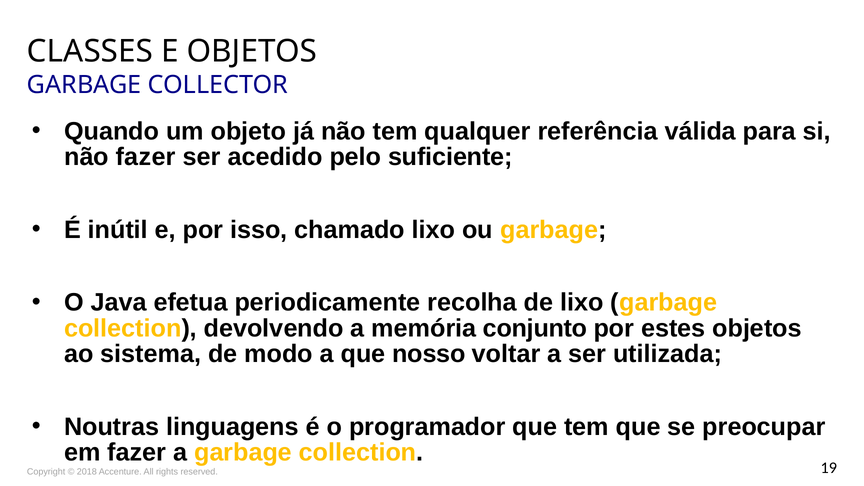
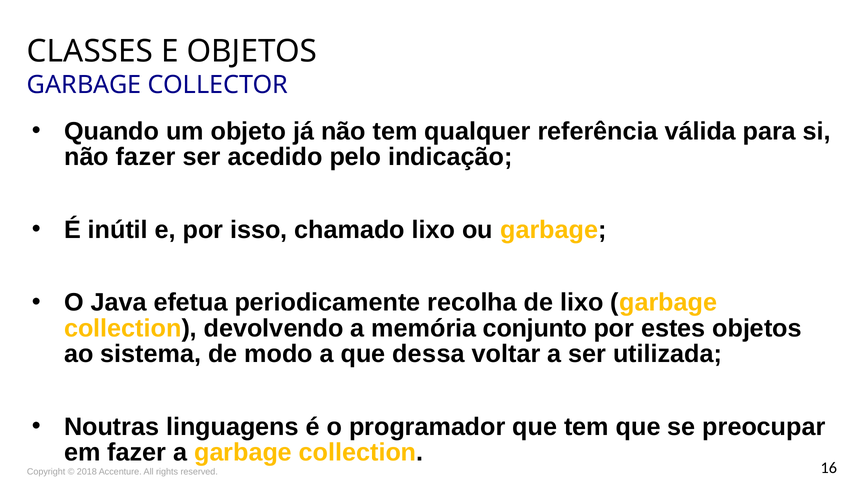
suficiente: suficiente -> indicação (450, 157)
nosso: nosso -> dessa (429, 354)
19: 19 -> 16 (829, 468)
